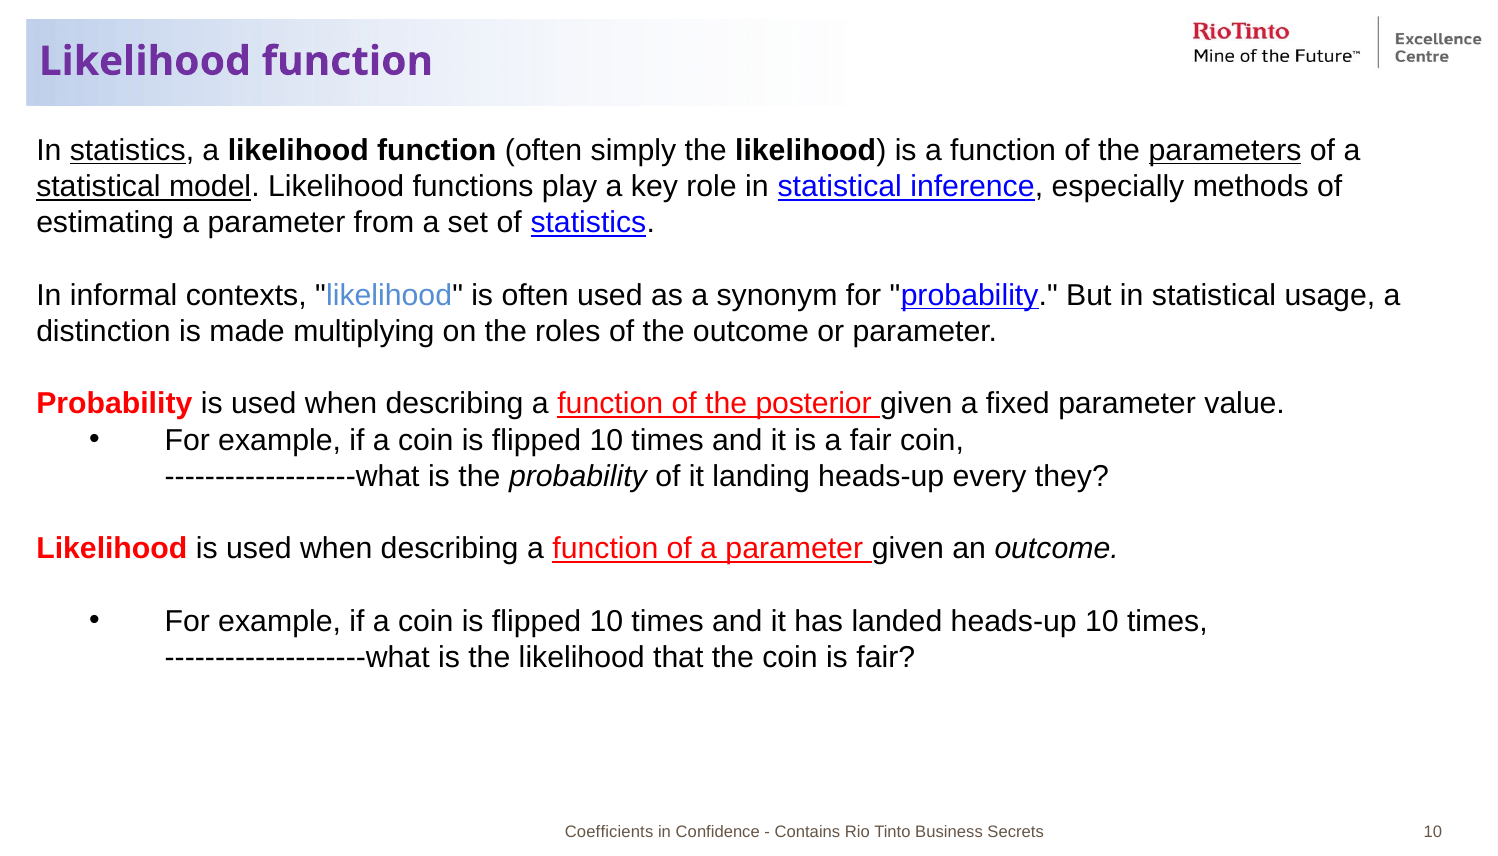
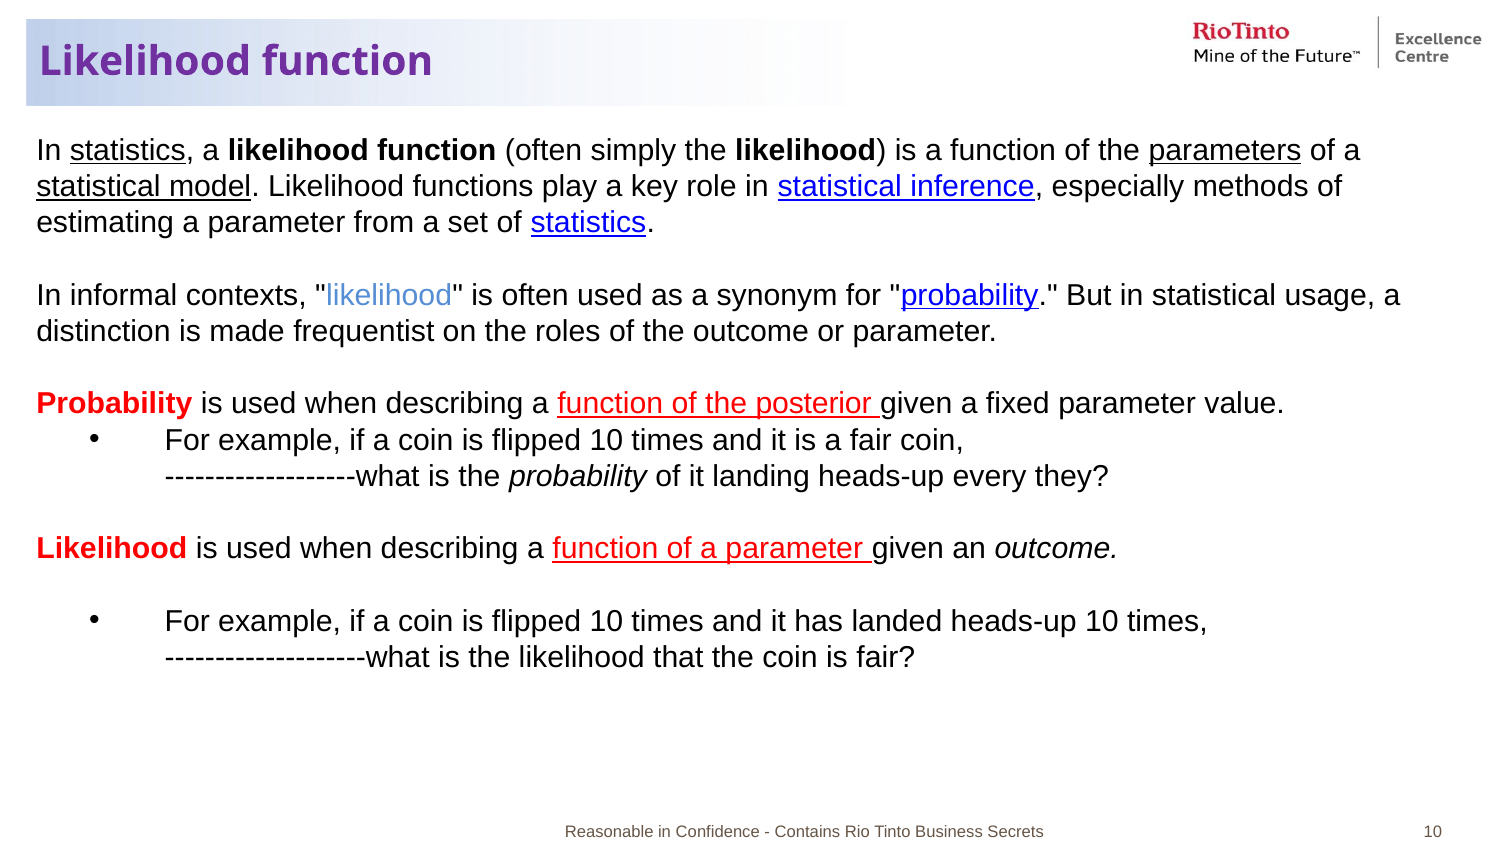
multiplying: multiplying -> frequentist (364, 331)
Coefficients: Coefficients -> Reasonable (609, 832)
